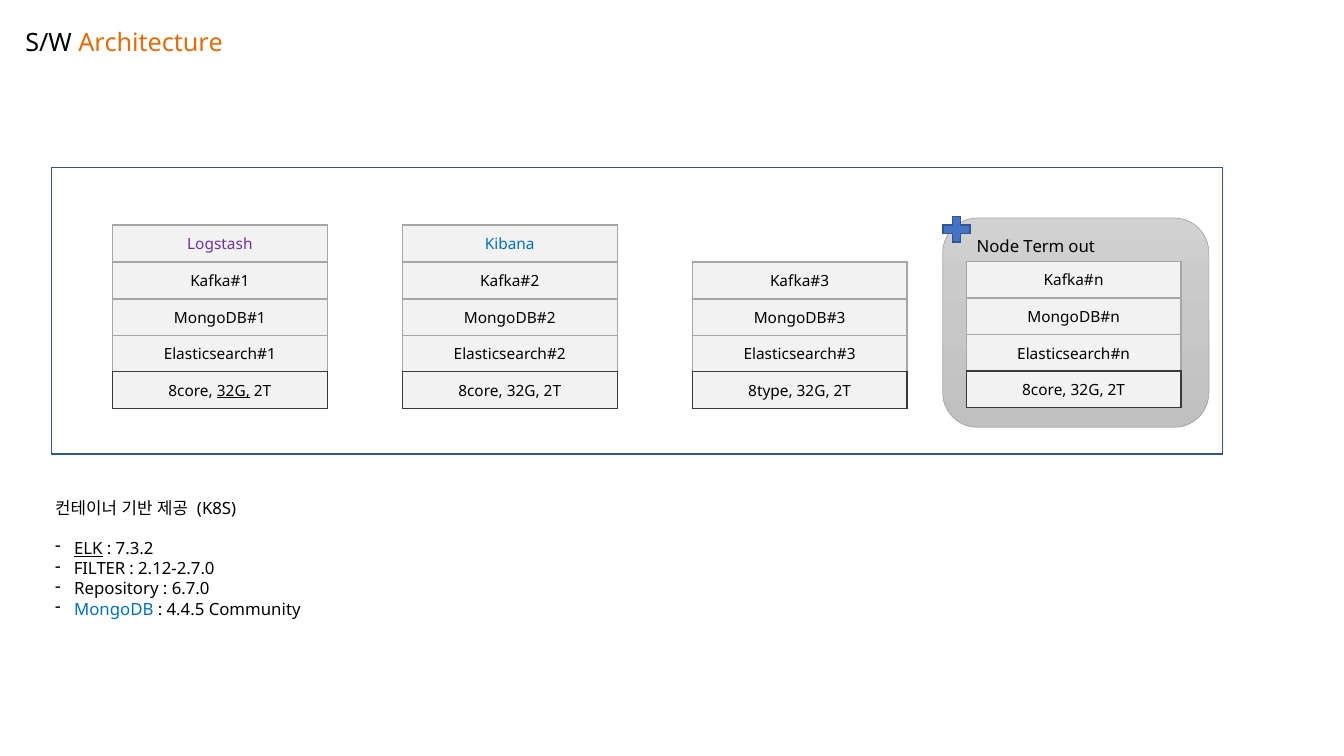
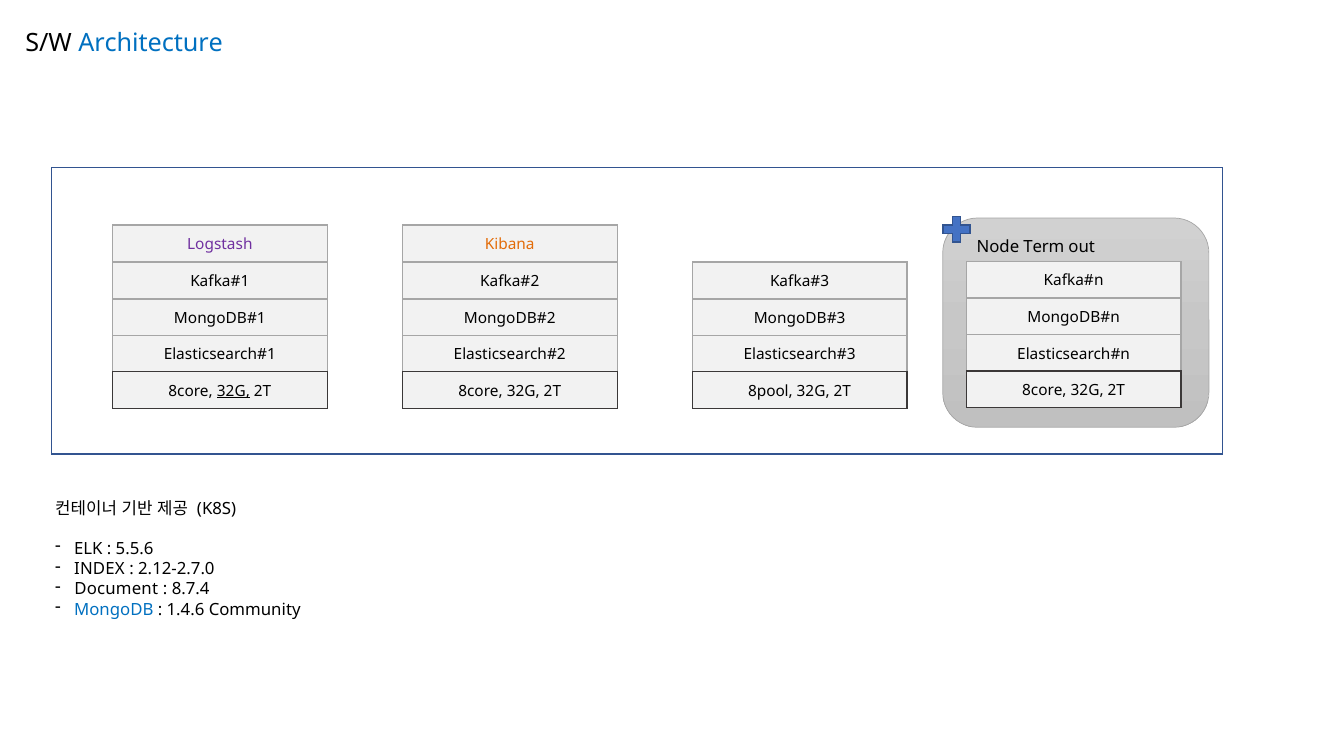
Architecture colour: orange -> blue (151, 43)
Kibana colour: blue -> orange (510, 245)
8type: 8type -> 8pool (770, 391)
ELK underline: present -> none (88, 549)
7.3.2: 7.3.2 -> 5.5.6 (135, 549)
FILTER: FILTER -> INDEX (99, 569)
Repository: Repository -> Document (116, 589)
6.7.0: 6.7.0 -> 8.7.4 (191, 589)
4.4.5: 4.4.5 -> 1.4.6 (185, 610)
